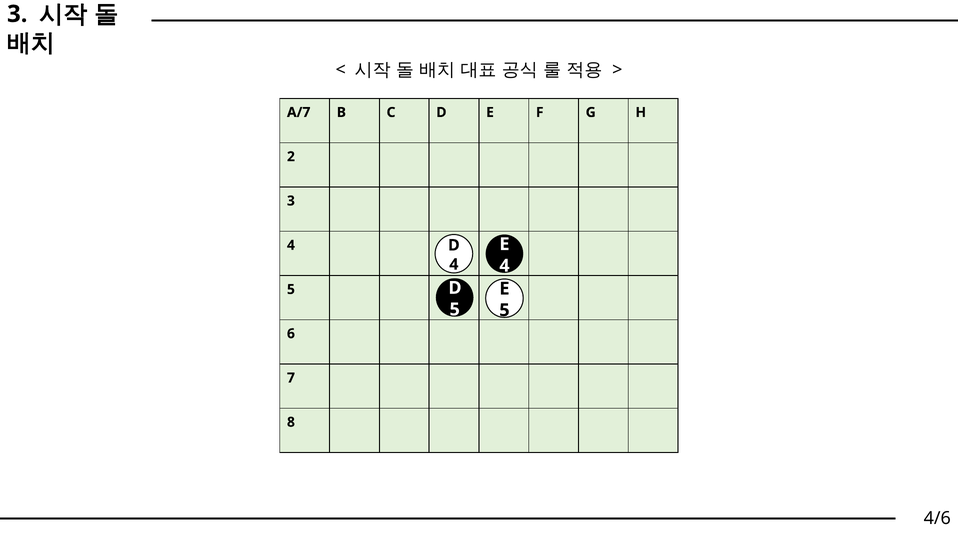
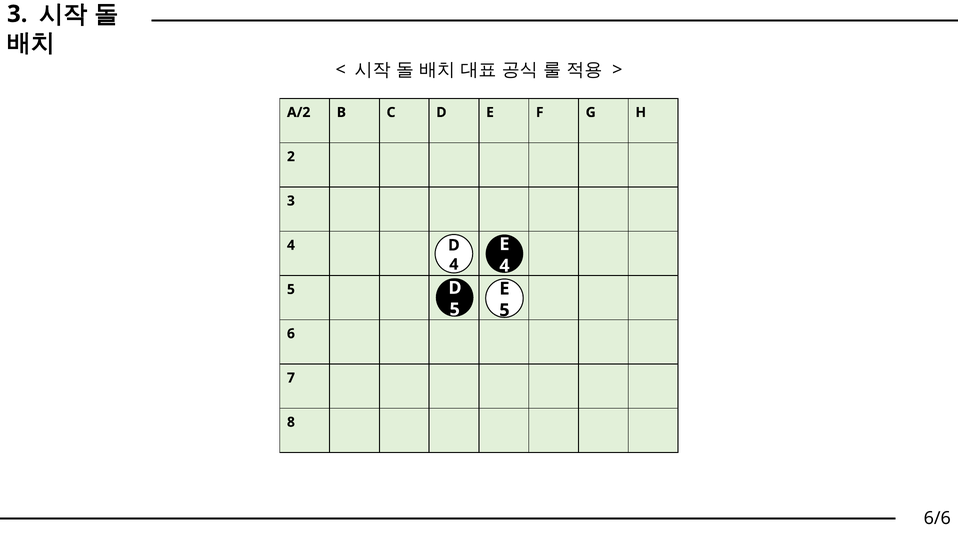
A/7: A/7 -> A/2 (299, 112)
4/6: 4/6 -> 6/6 (937, 518)
